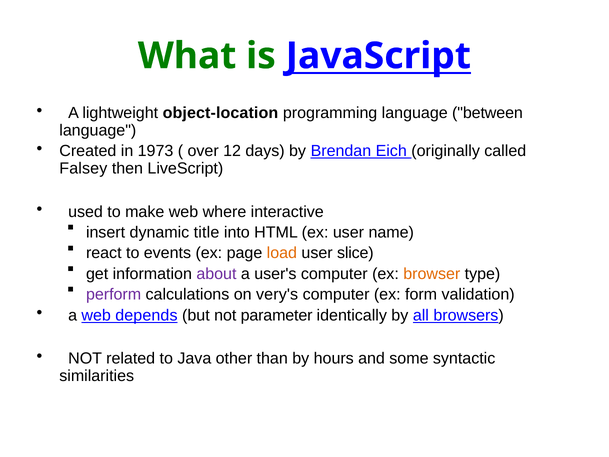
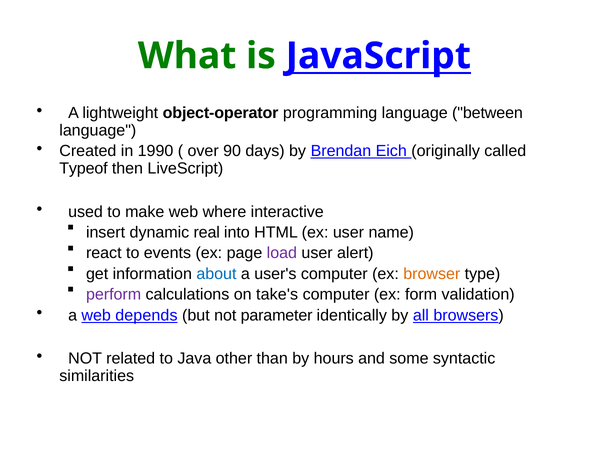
object-location: object-location -> object-operator (221, 113)
1973: 1973 -> 1990 (156, 151)
12: 12 -> 90 (232, 151)
Falsey: Falsey -> Typeof (83, 168)
title: title -> real (207, 232)
load colour: orange -> purple (282, 253)
slice: slice -> alert (355, 253)
about colour: purple -> blue (216, 274)
very's: very's -> take's (277, 294)
